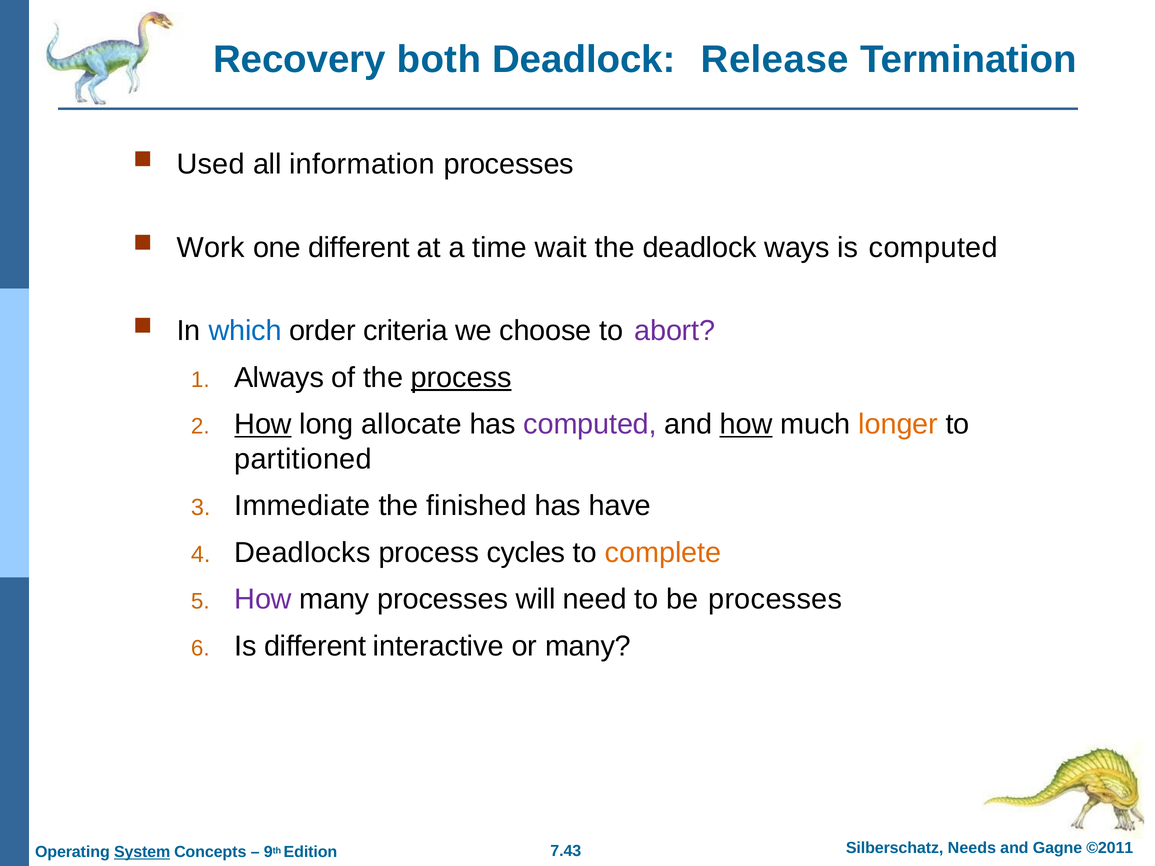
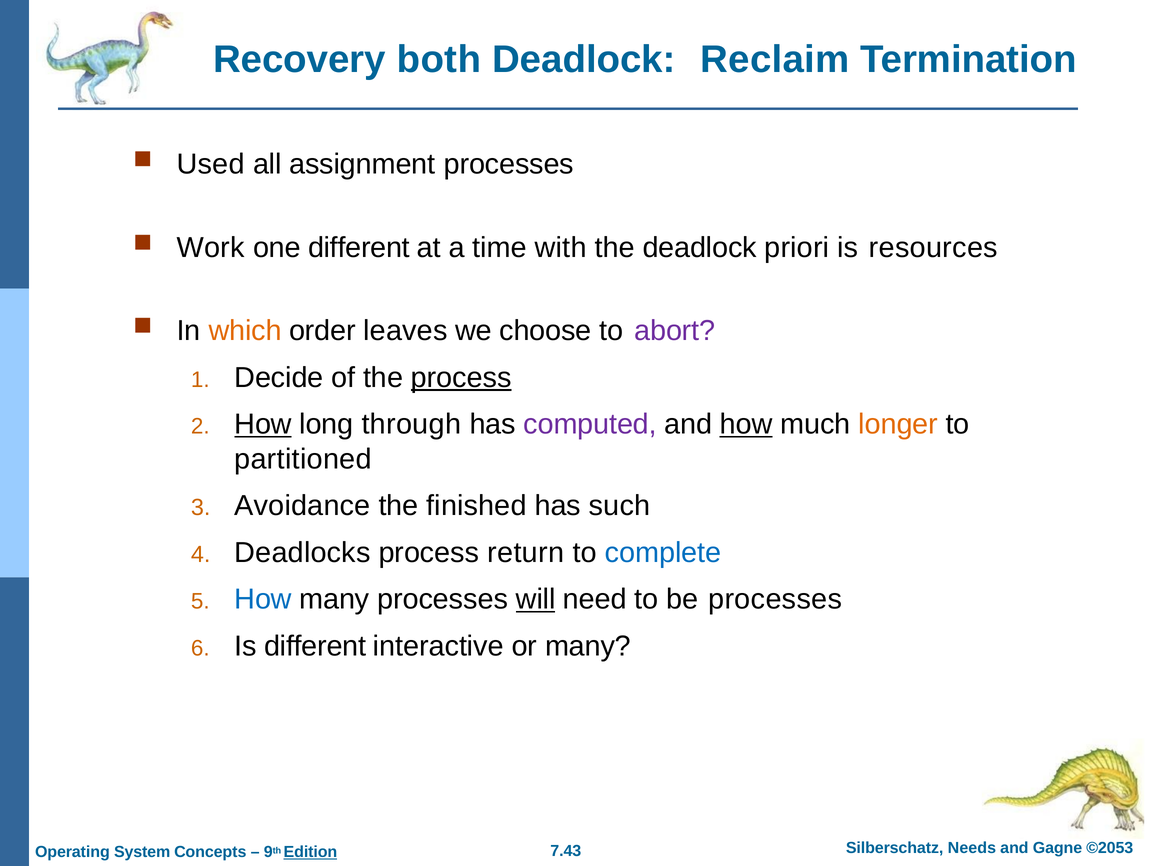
Release: Release -> Reclaim (775, 60)
information: information -> assignment (362, 164)
wait: wait -> with (561, 248)
ways: ways -> priori (797, 248)
is computed: computed -> resources (933, 248)
which colour: blue -> orange (245, 331)
criteria: criteria -> leaves (405, 331)
Always: Always -> Decide (279, 378)
allocate: allocate -> through (411, 425)
Immediate: Immediate -> Avoidance (302, 506)
have: have -> such (620, 506)
cycles: cycles -> return (526, 553)
complete colour: orange -> blue (663, 553)
How colour: purple -> blue (263, 599)
will underline: none -> present (536, 599)
©2011: ©2011 -> ©2053 (1110, 848)
System underline: present -> none (142, 852)
Edition underline: none -> present (310, 852)
